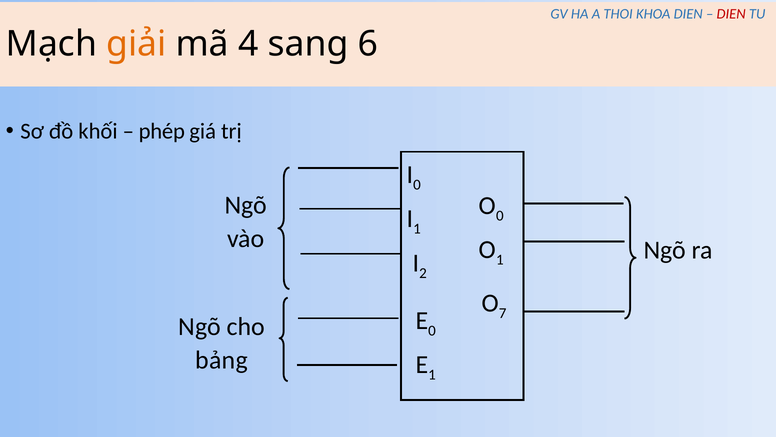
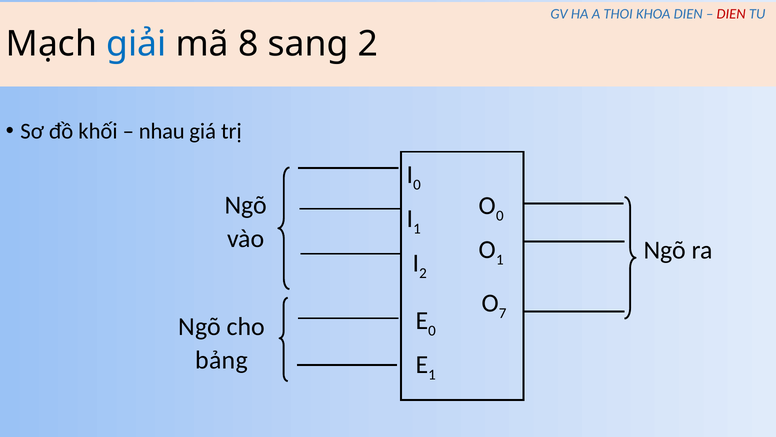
giải colour: orange -> blue (136, 44)
4: 4 -> 8 (248, 44)
sang 6: 6 -> 2 (368, 44)
phép: phép -> nhau (162, 131)
